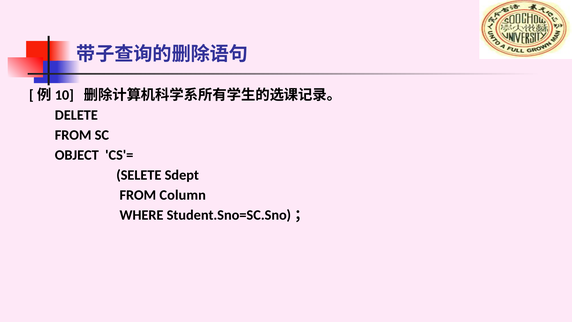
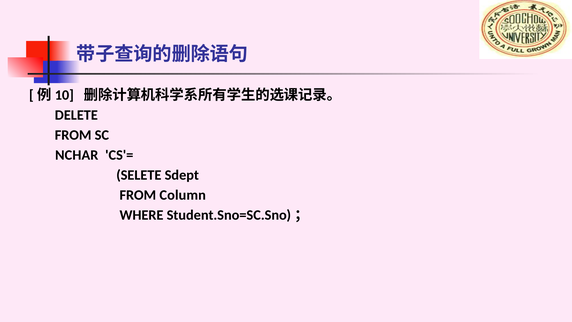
OBJECT: OBJECT -> NCHAR (77, 155)
